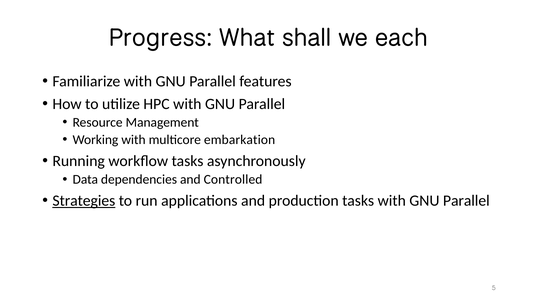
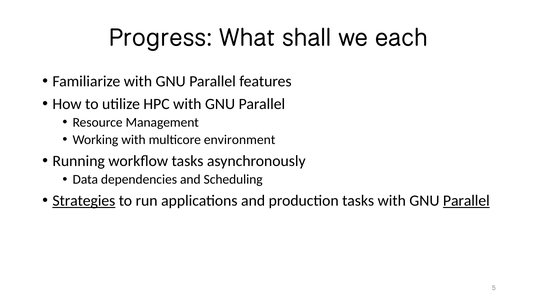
embarkation: embarkation -> environment (240, 140)
Controlled: Controlled -> Scheduling (233, 180)
Parallel underline: none -> present (466, 201)
